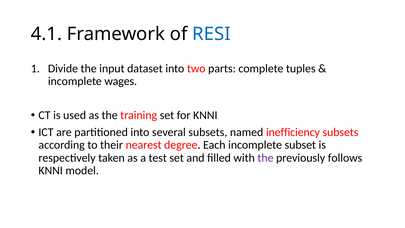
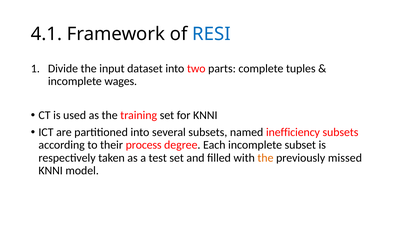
nearest: nearest -> process (144, 145)
the colour: purple -> orange (265, 158)
follows: follows -> missed (345, 158)
